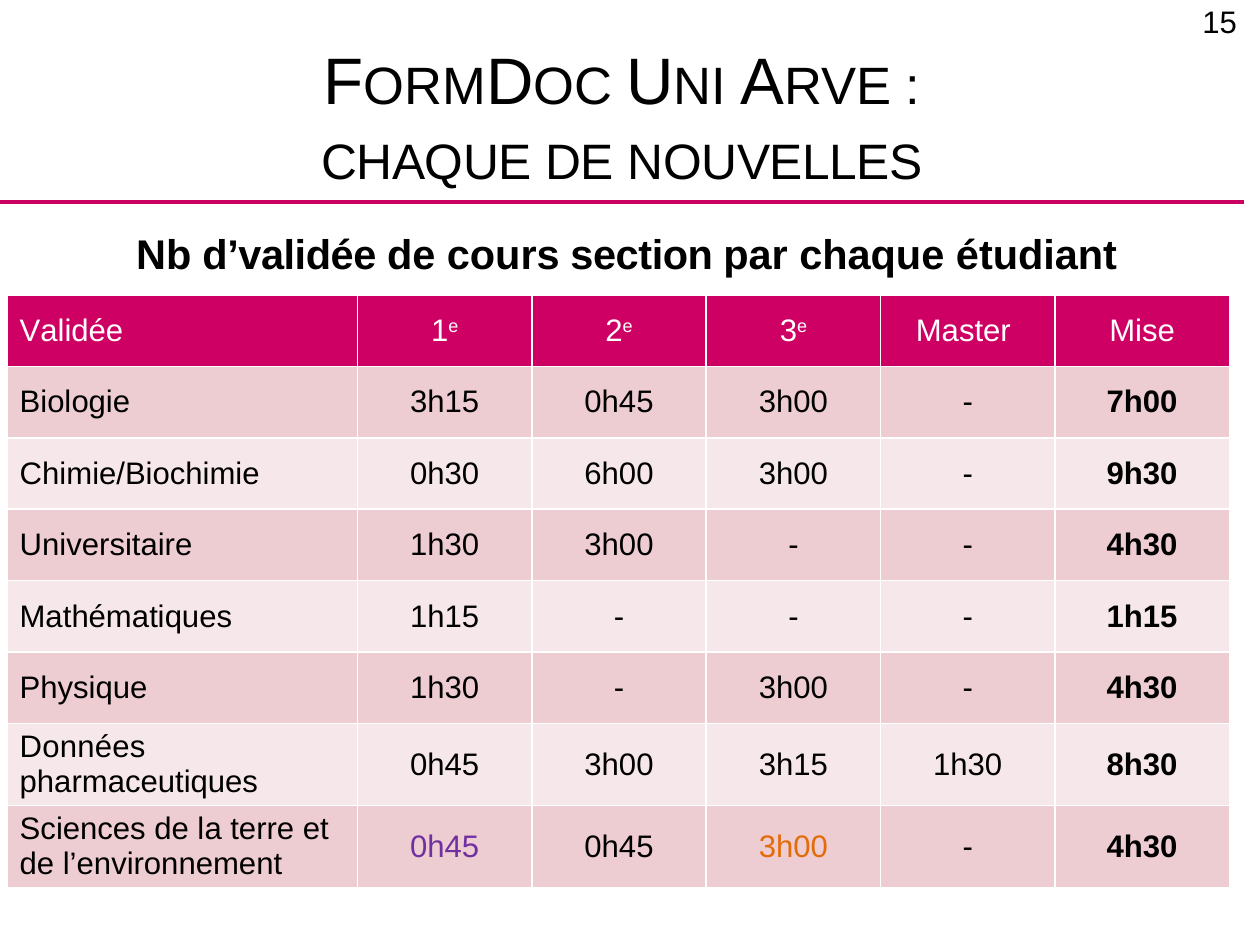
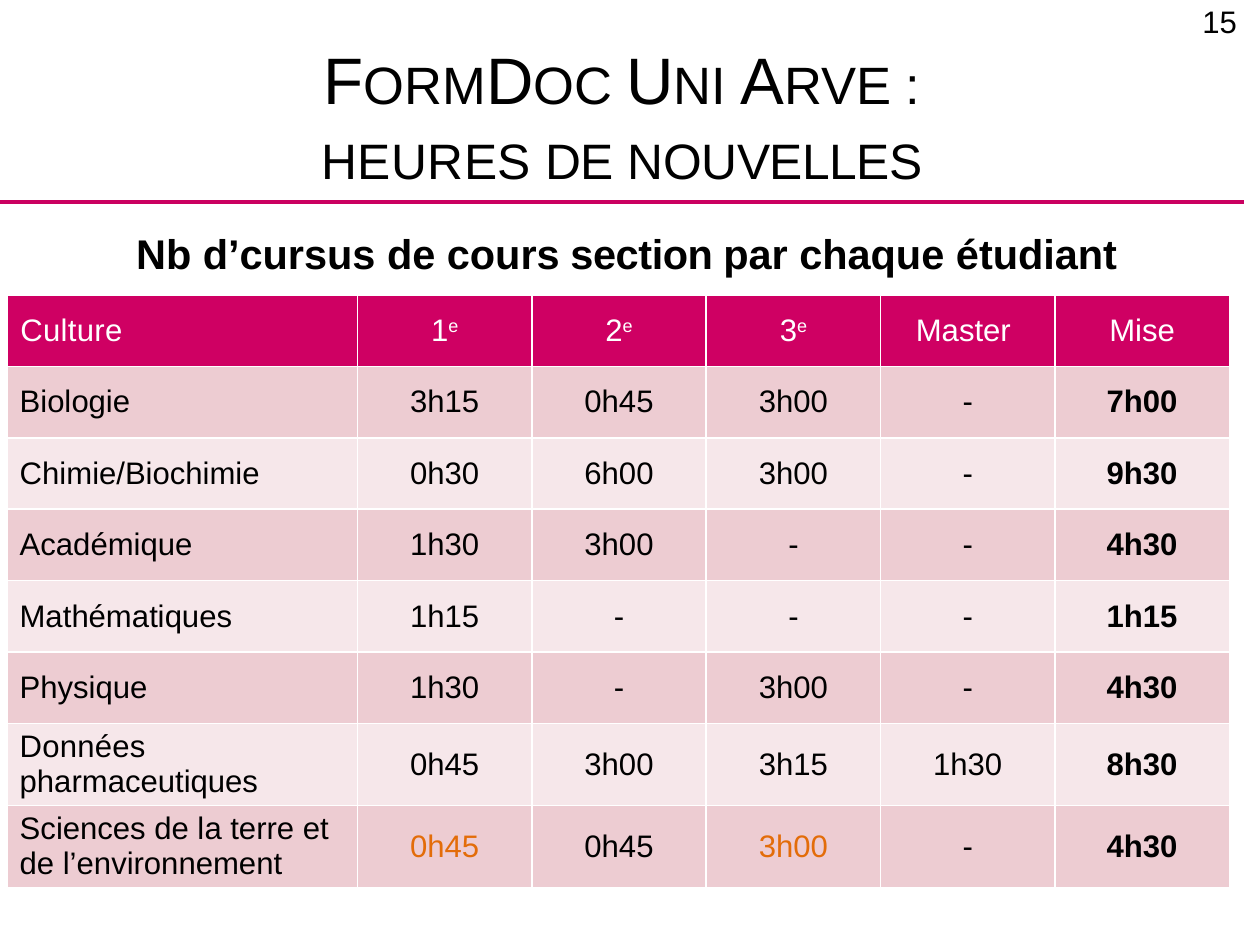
CHAQUE: CHAQUE -> HEURES (426, 163)
d’validée: d’validée -> d’cursus (289, 255)
Validée: Validée -> Culture (71, 331)
Universitaire: Universitaire -> Académique (106, 545)
0h45 colour: purple -> orange (445, 847)
